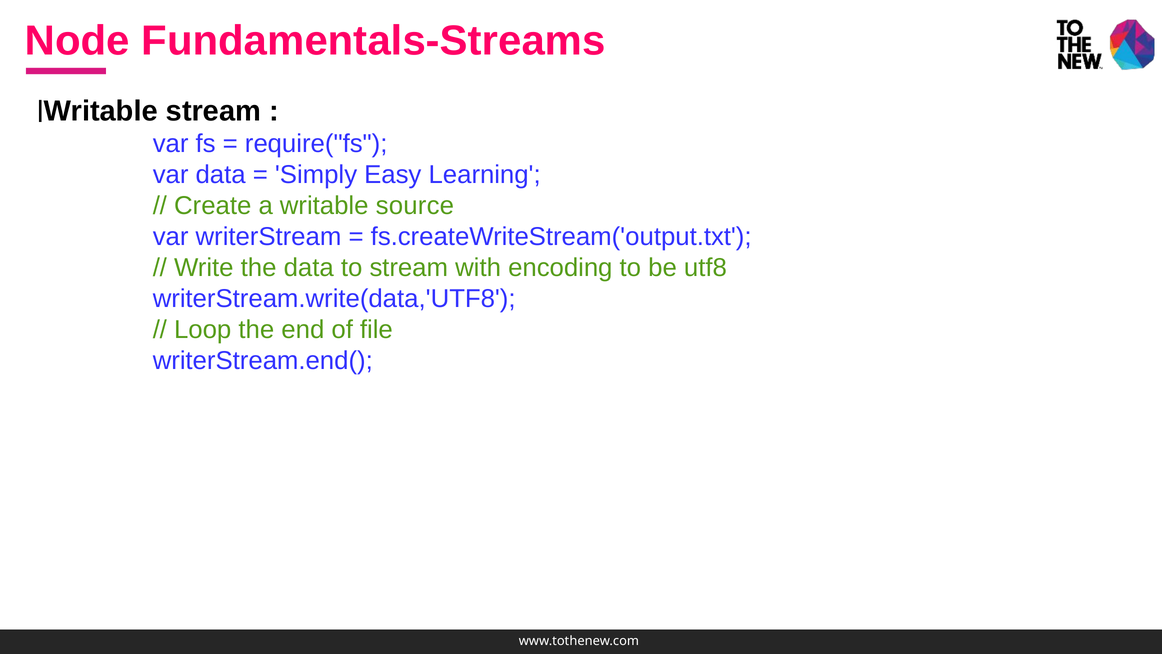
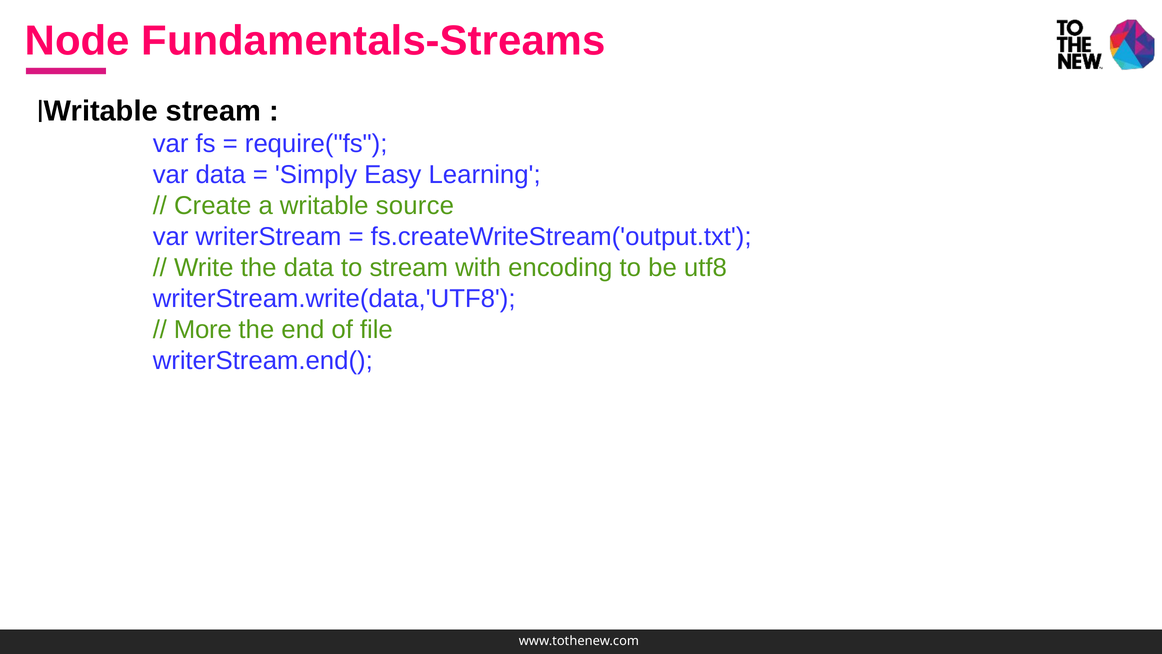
Loop: Loop -> More (203, 329)
